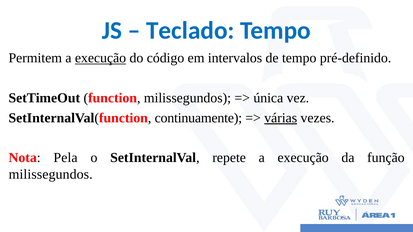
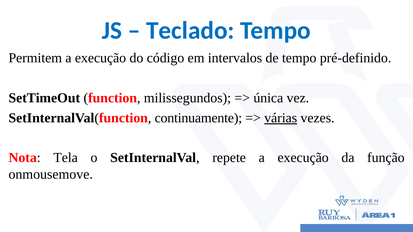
execução underline: present -> none (101, 58)
Pela: Pela -> Tela (66, 158)
milissegundos: milissegundos -> onmousemove (51, 174)
